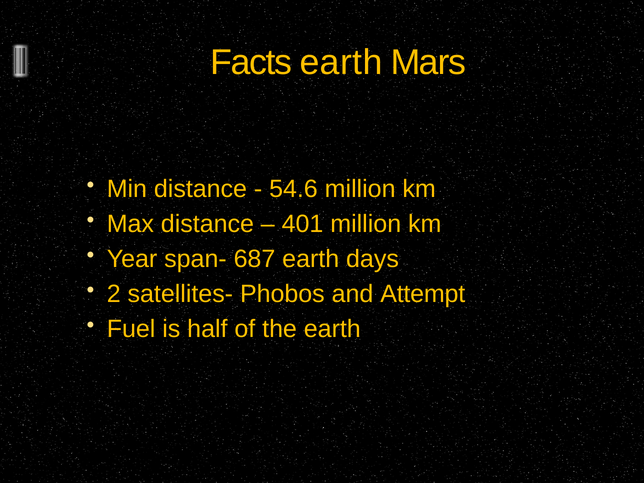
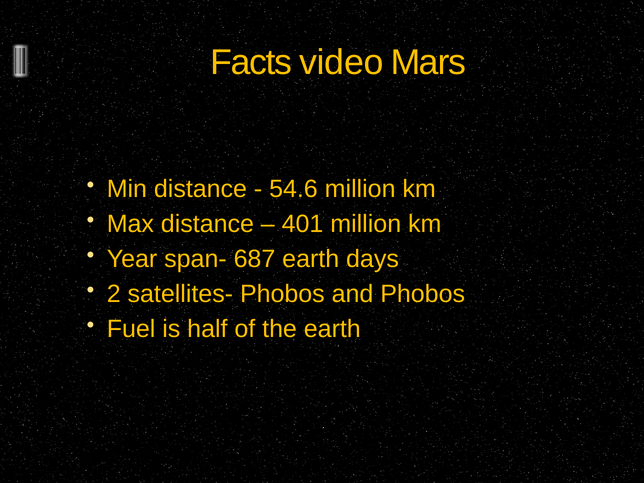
Facts earth: earth -> video (341, 63)
and Attempt: Attempt -> Phobos (423, 294)
